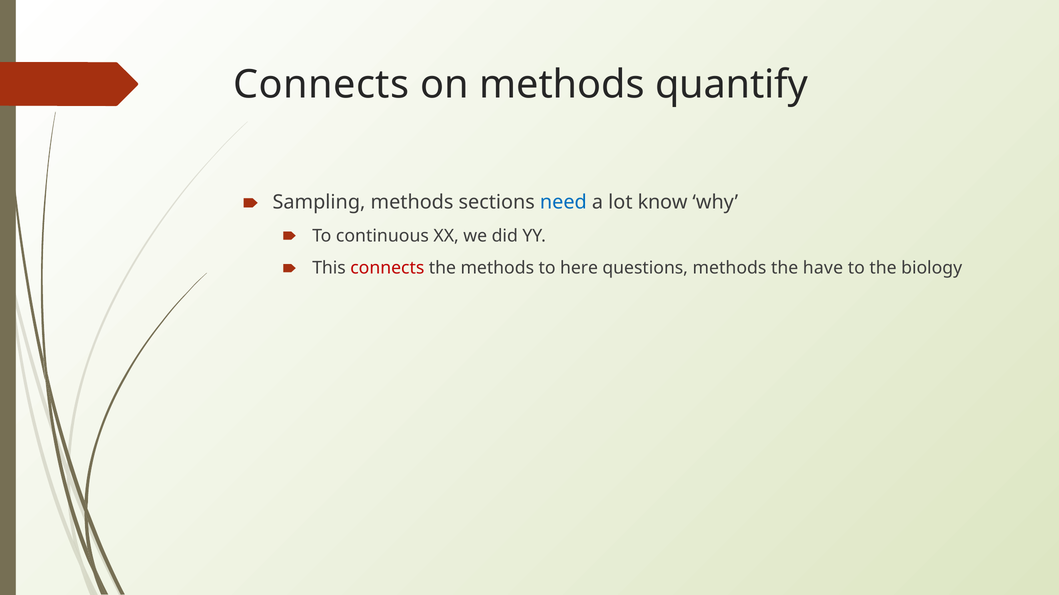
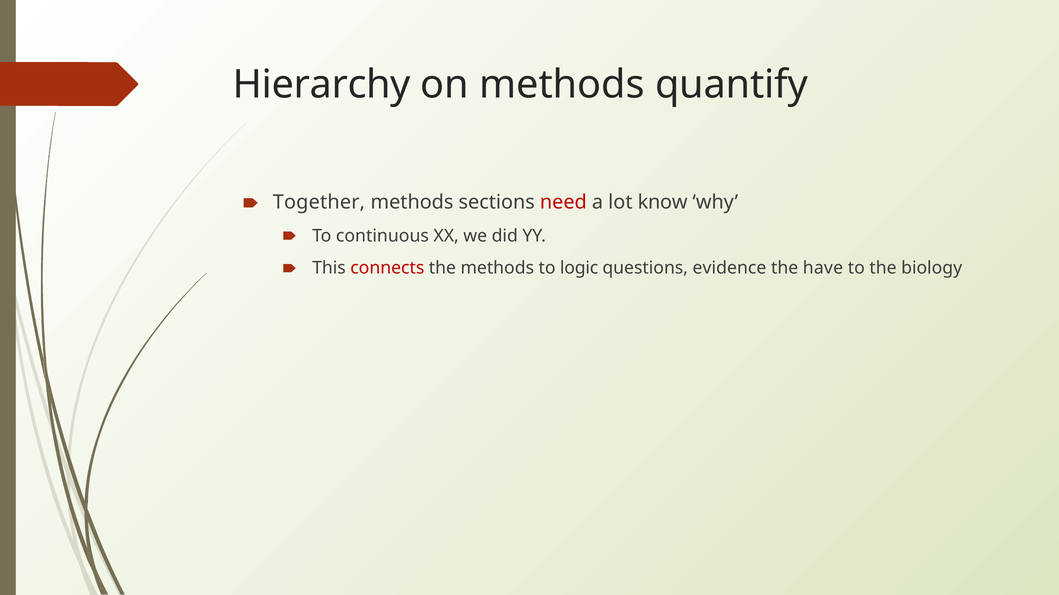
Connects: Connects -> Hierarchy (322, 85)
Sampling: Sampling -> Together (319, 203)
need colour: blue -> red (563, 203)
here: here -> logic (579, 268)
questions methods: methods -> evidence (729, 268)
